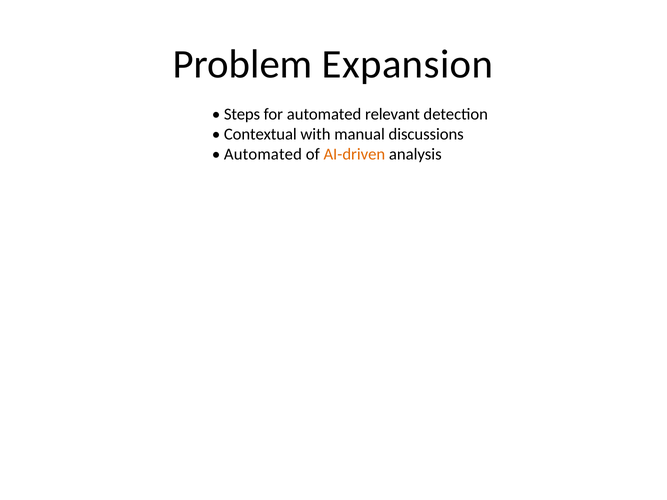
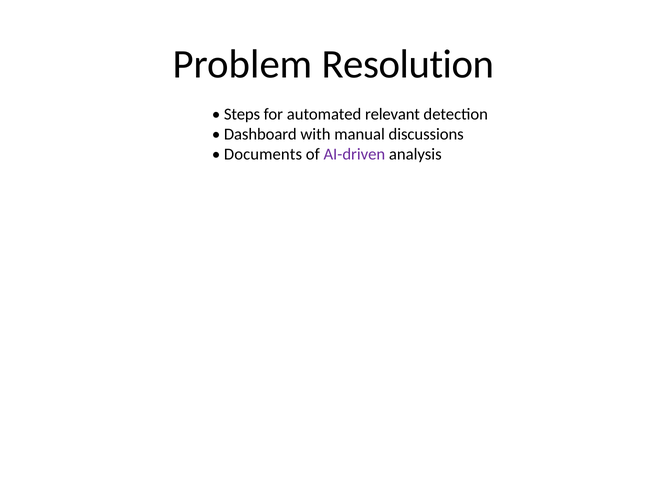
Expansion: Expansion -> Resolution (408, 65)
Contextual: Contextual -> Dashboard (260, 134)
Automated: Automated -> Documents (263, 154)
AI-driven colour: orange -> purple (354, 154)
